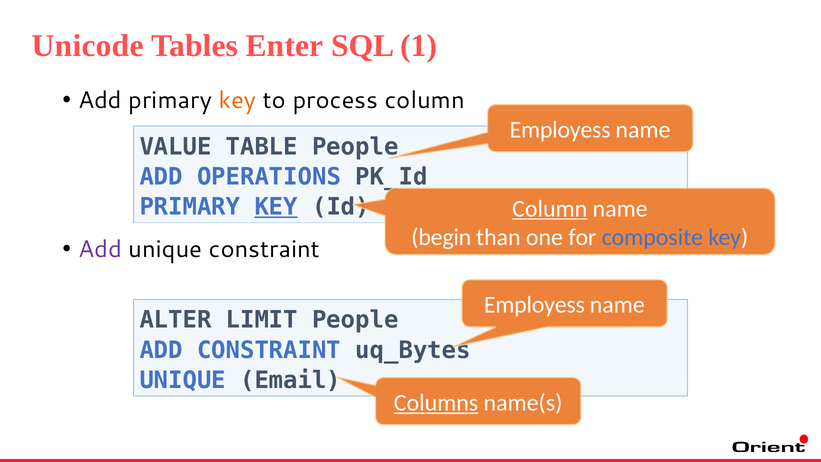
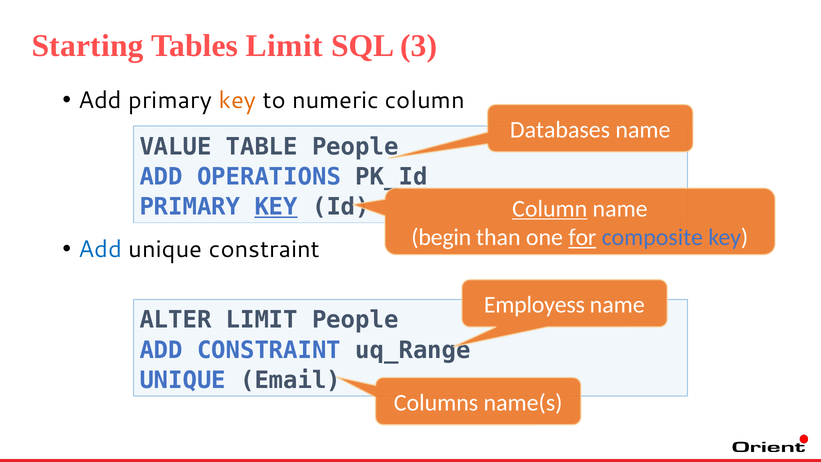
Unicode: Unicode -> Starting (88, 46)
Tables Enter: Enter -> Limit (284, 46)
1: 1 -> 3 (419, 46)
process: process -> numeric (336, 100)
Employess: Employess -> Databases (560, 130)
for underline: none -> present (582, 237)
Add colour: purple -> blue (100, 249)
uq_Bytes: uq_Bytes -> uq_Range (413, 350)
Columns underline: present -> none (436, 403)
